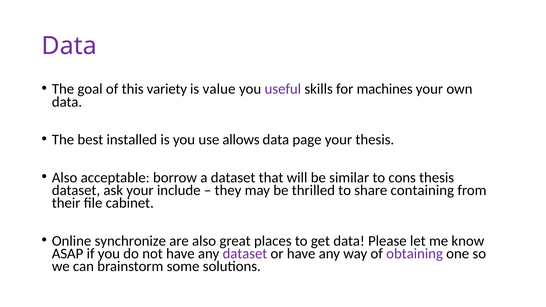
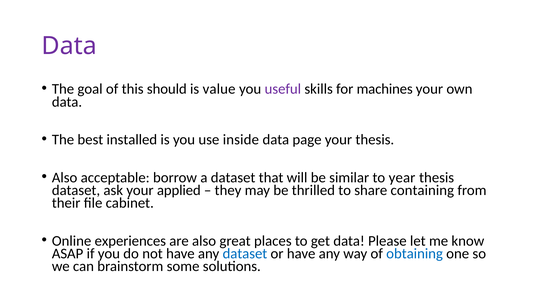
variety: variety -> should (167, 89)
allows: allows -> inside (241, 140)
cons: cons -> year (402, 178)
include: include -> applied (179, 190)
synchronize: synchronize -> experiences (130, 241)
dataset colour: purple -> blue (245, 254)
obtaining colour: purple -> blue (415, 254)
